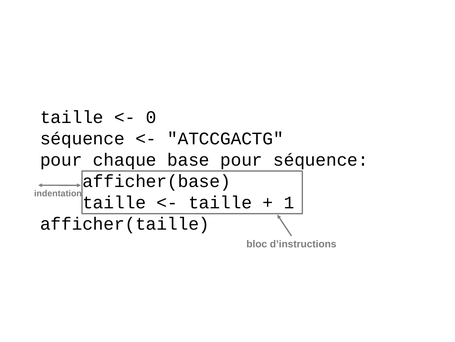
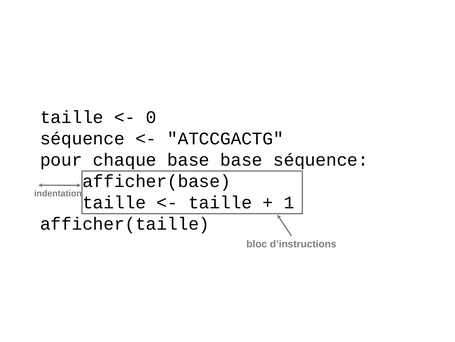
base pour: pour -> base (241, 160)
